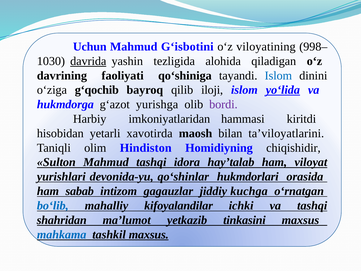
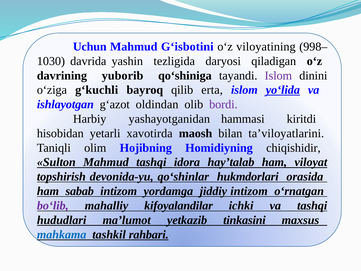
davrida underline: present -> none (88, 61)
alohida: alohida -> daryosi (223, 61)
faoliyati: faoliyati -> yuborib (123, 75)
Islom colour: blue -> purple (278, 75)
g‘qochib: g‘qochib -> g‘kuchli (97, 90)
iloji: iloji -> erta (212, 90)
hukmdorga: hukmdorga -> ishlayotgan (65, 104)
yurishga: yurishga -> oldindan (157, 104)
imkoniyatlaridan: imkoniyatlaridan -> yashayotganidan (169, 119)
Hindiston: Hindiston -> Hojibning (146, 148)
yurishlari: yurishlari -> topshirish (61, 177)
gagauzlar: gagauzlar -> yordamga (168, 191)
jiddiy kuchga: kuchga -> intizom (249, 191)
bo‘lib colour: blue -> purple (53, 205)
shahridan: shahridan -> hududlari (62, 220)
maхsus: maхsus -> rahbari (149, 234)
